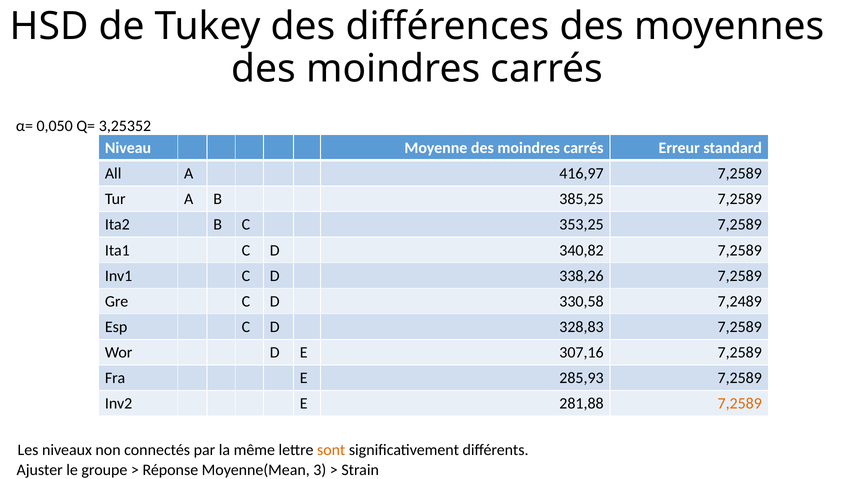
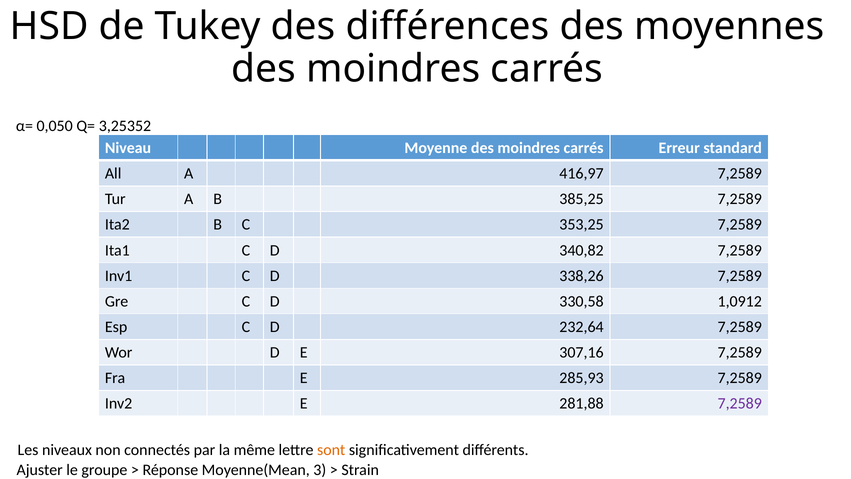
7,2489: 7,2489 -> 1,0912 (740, 301)
328,83: 328,83 -> 232,64 (582, 327)
7,2589 colour: orange -> purple (740, 403)
